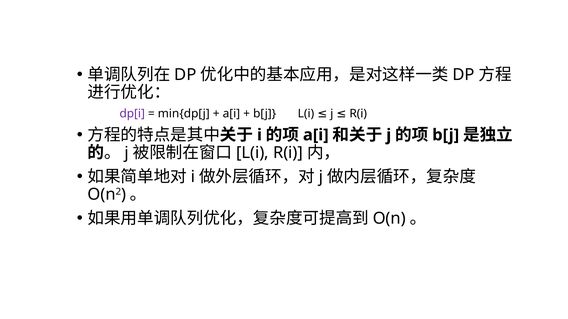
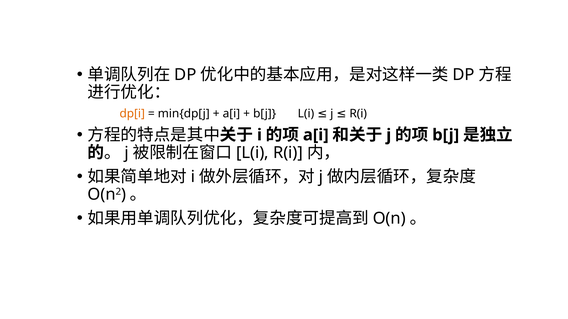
dp[i colour: purple -> orange (132, 114)
